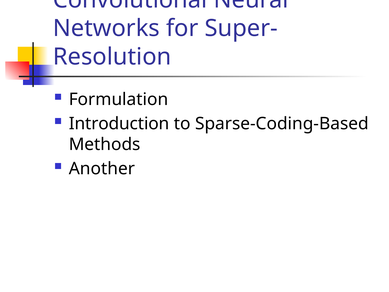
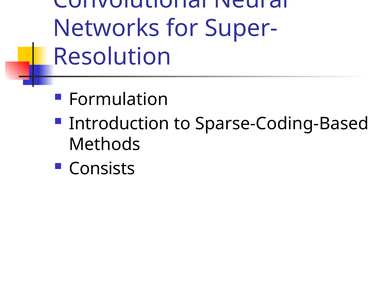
Another: Another -> Consists (102, 169)
